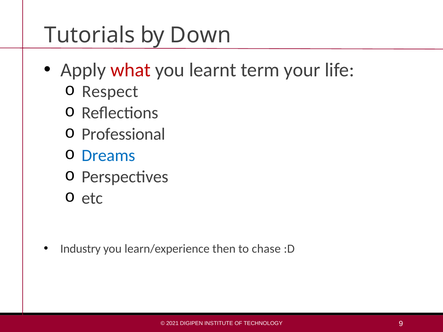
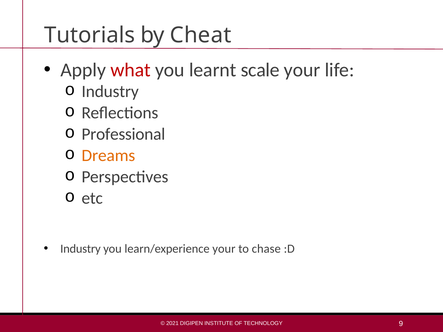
Down: Down -> Cheat (201, 35)
term: term -> scale (260, 70)
Respect: Respect -> Industry (110, 92)
Dreams colour: blue -> orange (108, 156)
learn/experience then: then -> your (224, 249)
